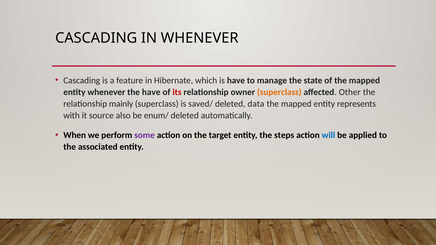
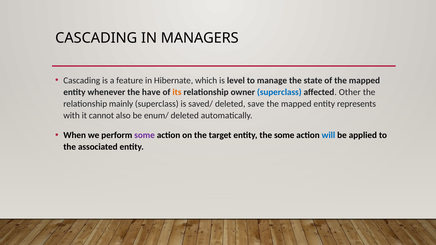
IN WHENEVER: WHENEVER -> MANAGERS (200, 38)
is have: have -> level (236, 81)
its colour: red -> orange (177, 92)
superclass colour: orange -> blue (279, 92)
data: data -> save (256, 104)
source: source -> cannot (101, 116)
the steps: steps -> some (284, 135)
